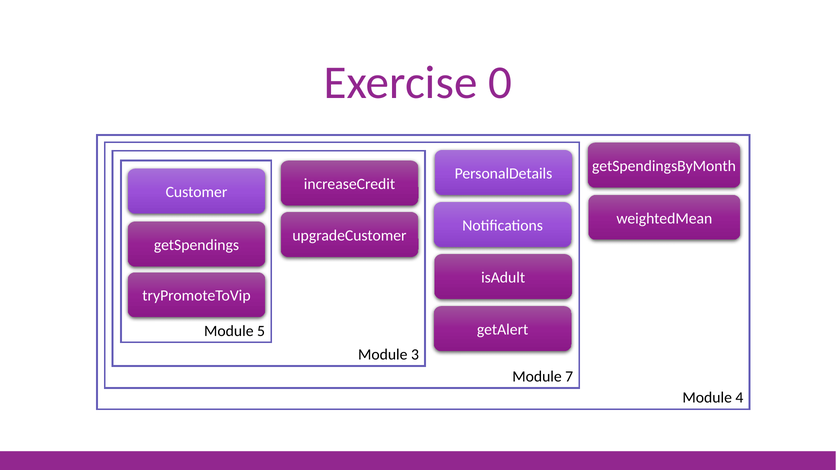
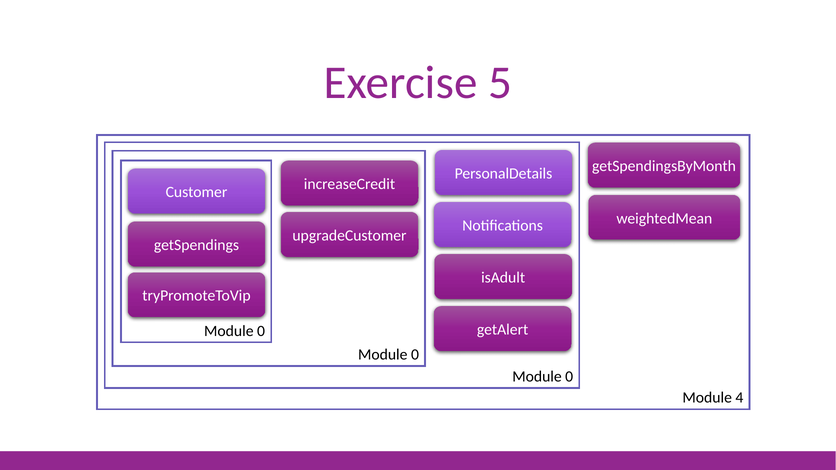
0: 0 -> 5 (500, 83)
5: 5 -> 0 (261, 331)
3: 3 -> 0 (415, 355)
7: 7 -> 0 (569, 377)
